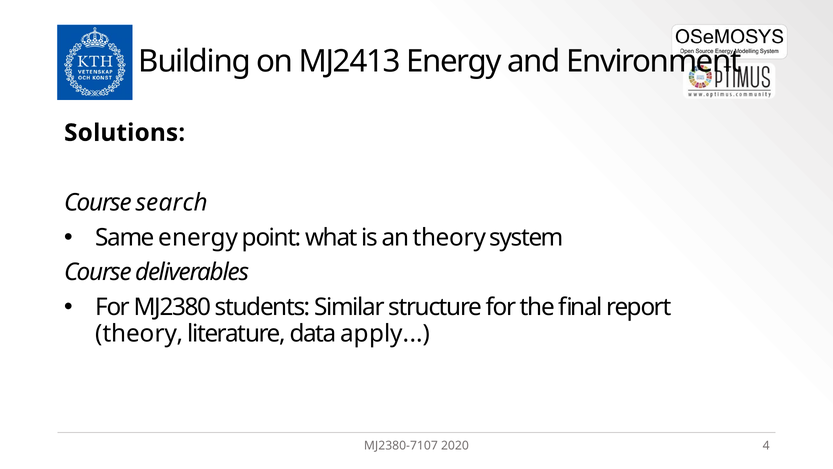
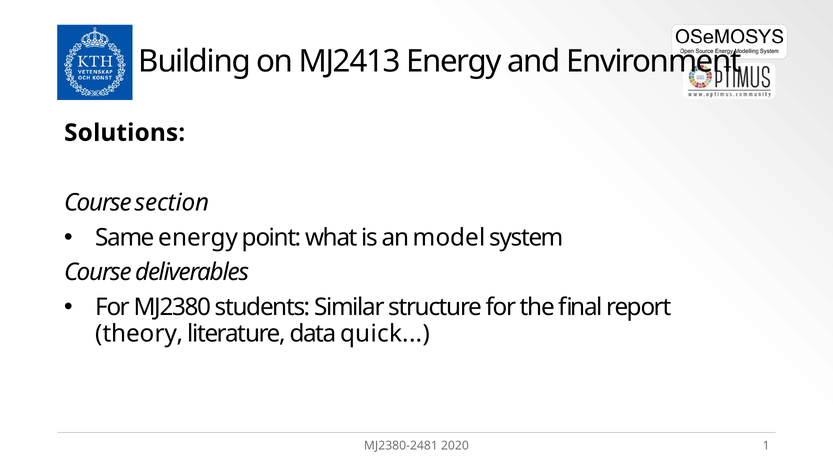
search: search -> section (172, 202)
an theory: theory -> model (449, 237)
apply: apply -> quick (385, 333)
MJ2380-7107: MJ2380-7107 -> MJ2380-2481 (401, 446)
4: 4 -> 1 (766, 446)
